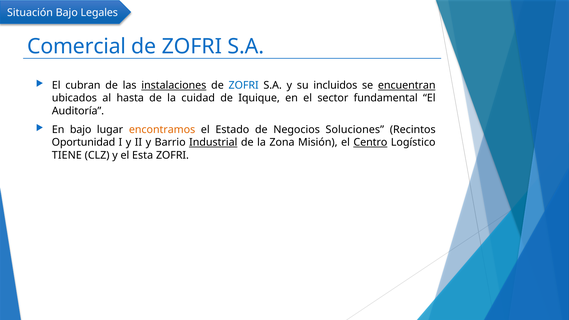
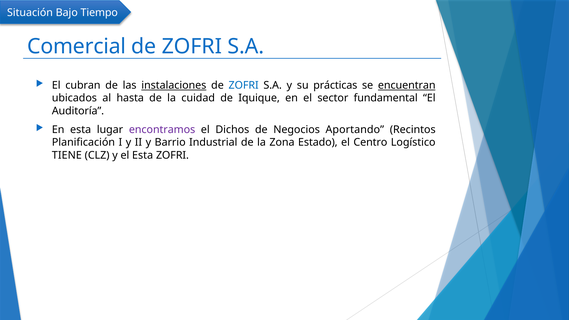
Legales: Legales -> Tiempo (99, 13)
incluidos: incluidos -> prácticas (335, 85)
En bajo: bajo -> esta (81, 130)
encontramos colour: orange -> purple (162, 130)
Estado: Estado -> Dichos (232, 130)
Soluciones: Soluciones -> Aportando (355, 130)
Oportunidad: Oportunidad -> Planificación (83, 142)
Industrial underline: present -> none (213, 142)
Misión: Misión -> Estado (318, 142)
Centro underline: present -> none (370, 142)
